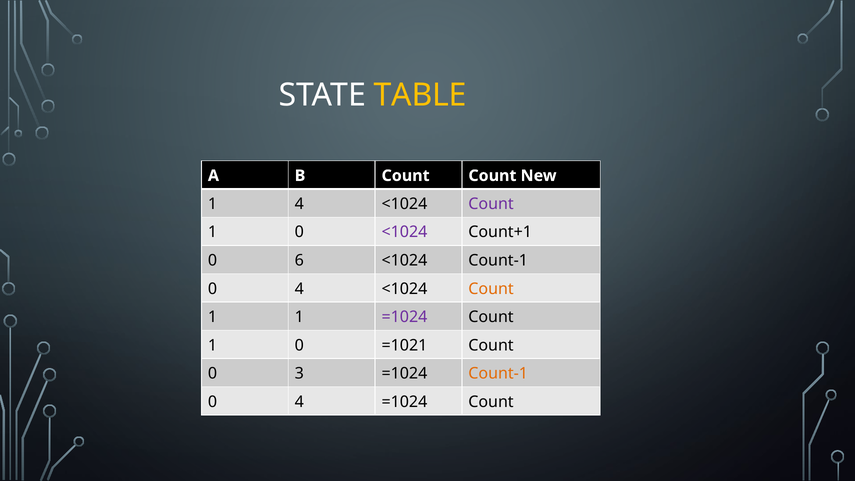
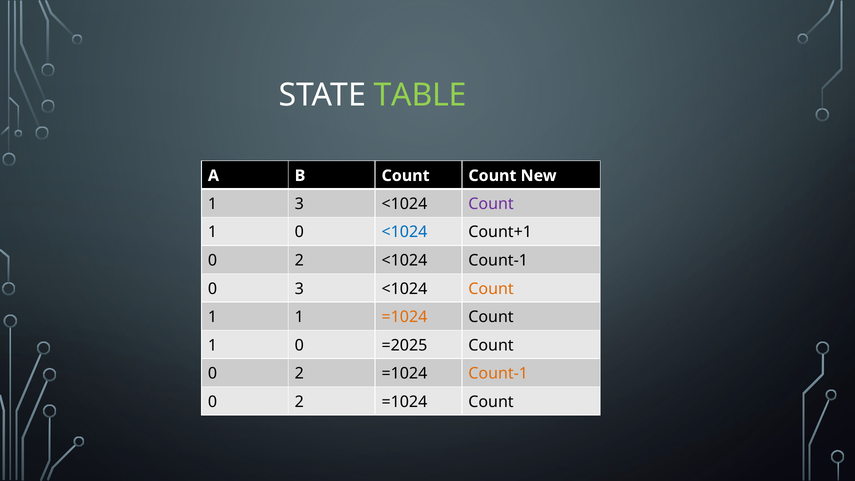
TABLE colour: yellow -> light green (420, 95)
1 4: 4 -> 3 (299, 204)
<1024 colour: purple -> blue (404, 232)
6: 6 -> 2 (299, 260)
4: 4 -> 3 (299, 289)
=1024 colour: purple -> orange (404, 317)
=1021: =1021 -> =2025 (404, 345)
3: 3 -> 2 (299, 373)
4: 4 -> 2 (299, 402)
